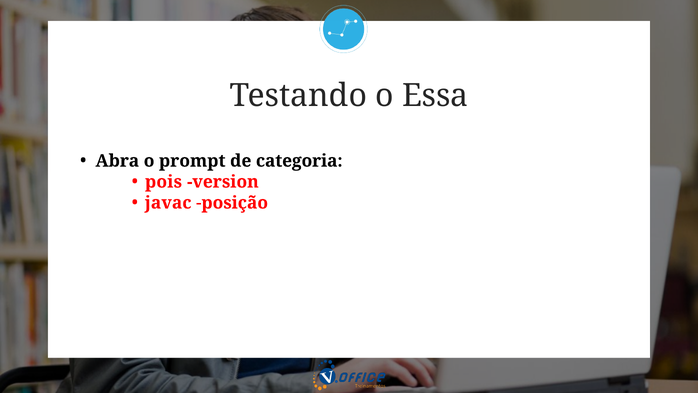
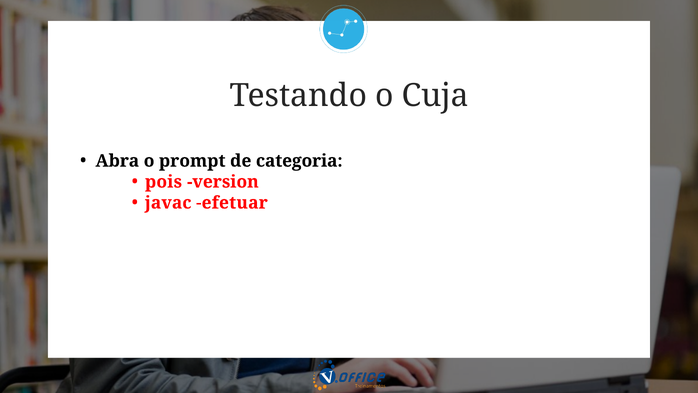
Essa: Essa -> Cuja (435, 96)
posição: posição -> efetuar (232, 203)
